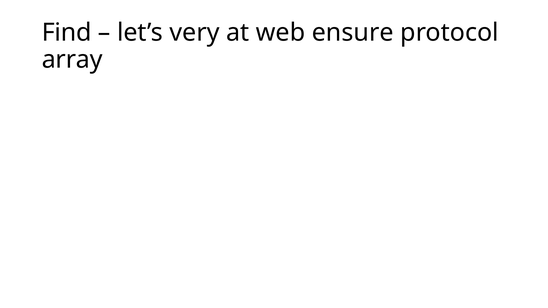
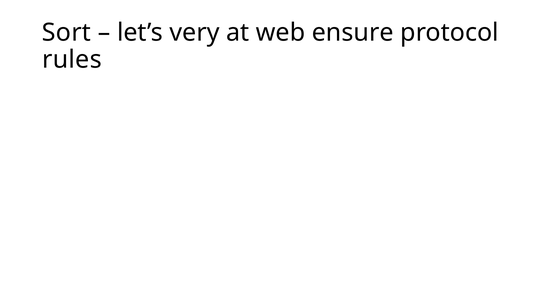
Find: Find -> Sort (66, 32)
array: array -> rules (72, 60)
